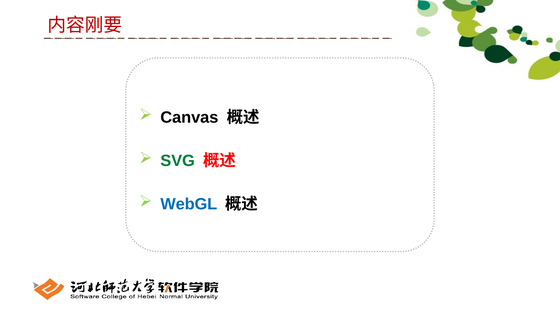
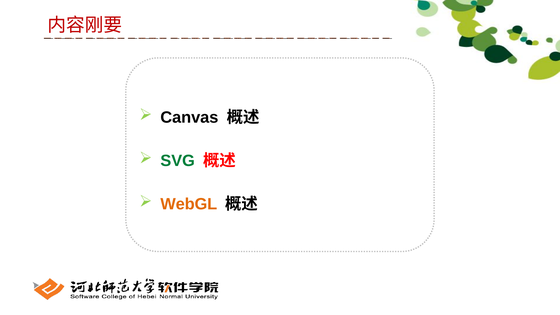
WebGL colour: blue -> orange (189, 204)
